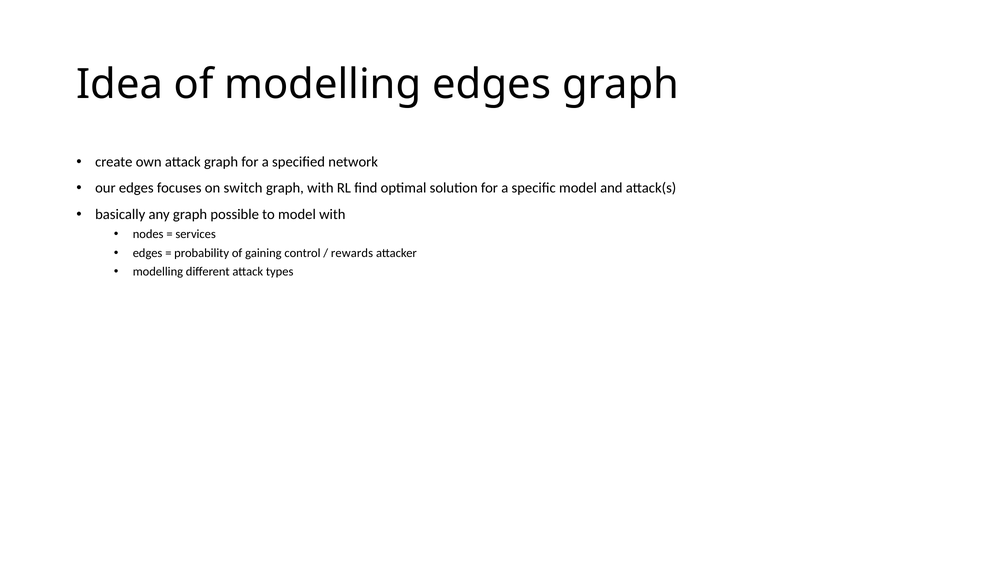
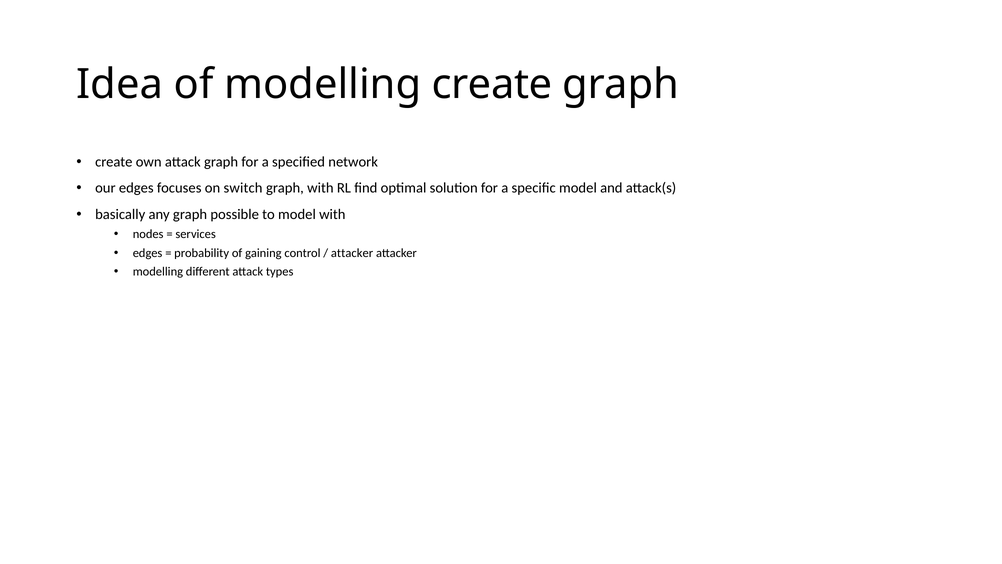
modelling edges: edges -> create (492, 84)
rewards: rewards -> attacker (352, 253)
